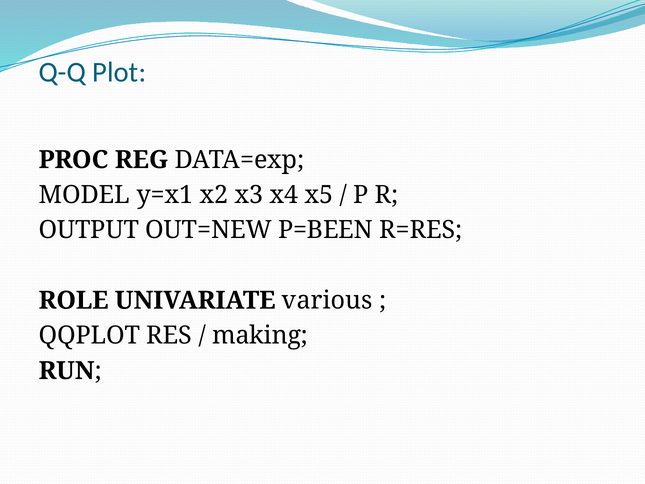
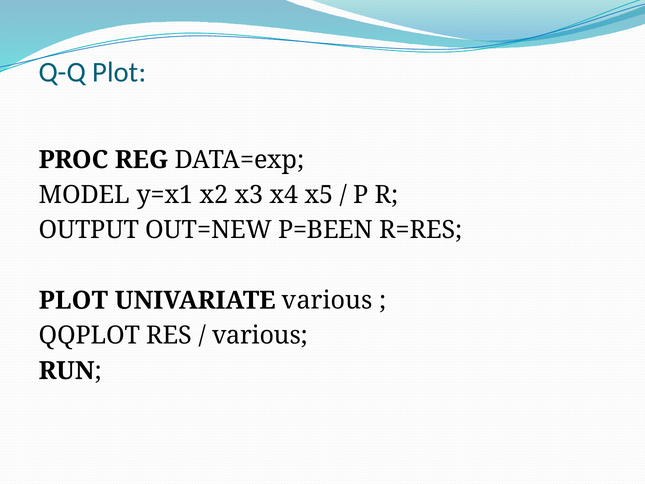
ROLE: ROLE -> PLOT (73, 300)
making: making -> various (260, 335)
